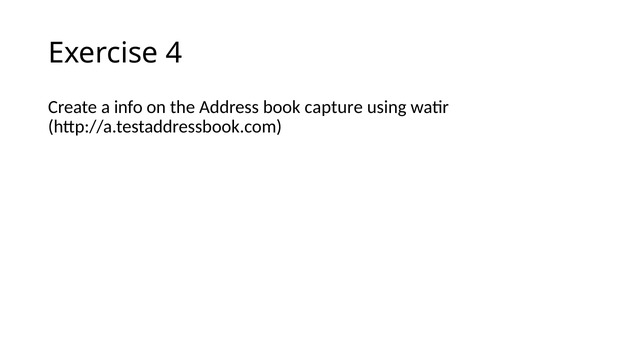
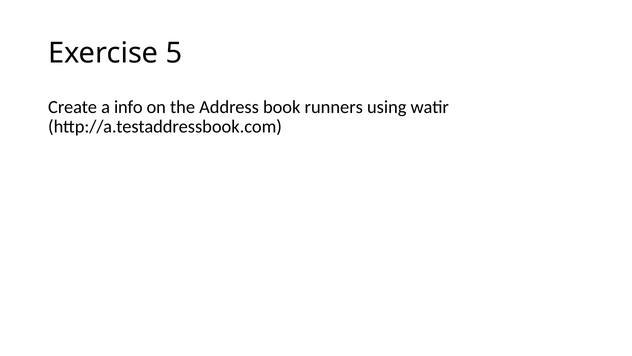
4: 4 -> 5 (174, 53)
capture: capture -> runners (334, 107)
